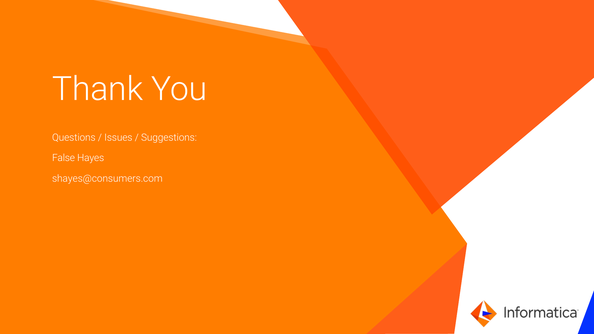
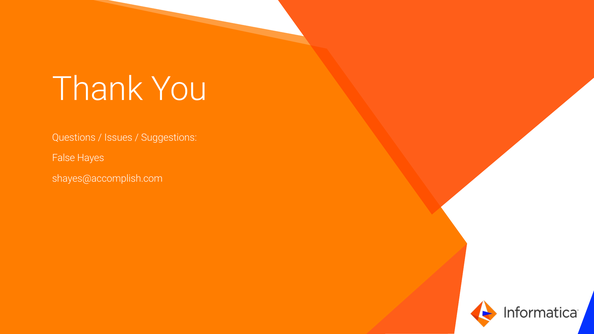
shayes@consumers.com: shayes@consumers.com -> shayes@accomplish.com (107, 179)
